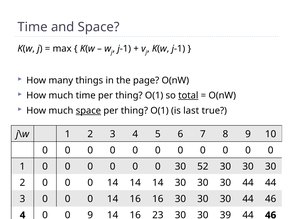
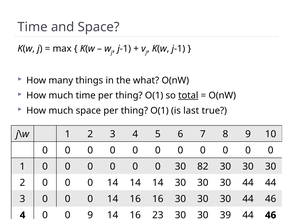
page: page -> what (146, 81)
space underline: present -> none (88, 111)
52: 52 -> 82 (203, 167)
